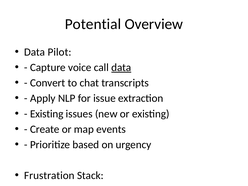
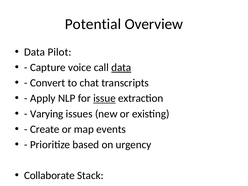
issue underline: none -> present (104, 98)
Existing: Existing -> Varying (47, 114)
Frustration: Frustration -> Collaborate (49, 176)
